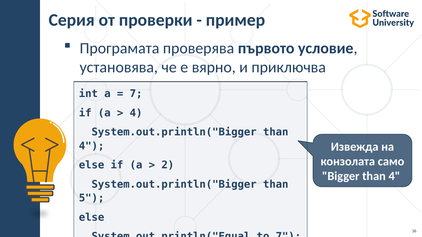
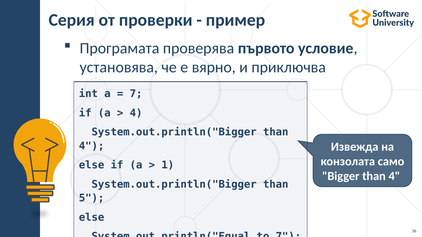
2: 2 -> 1 (168, 165)
